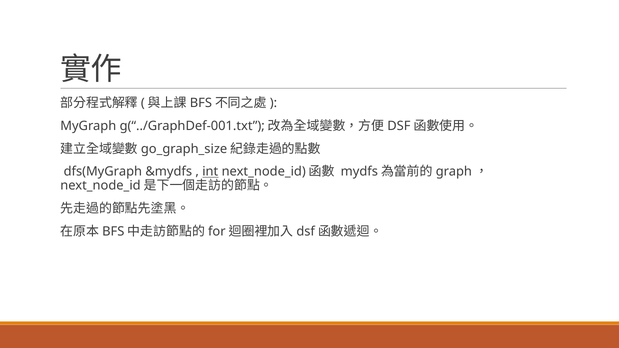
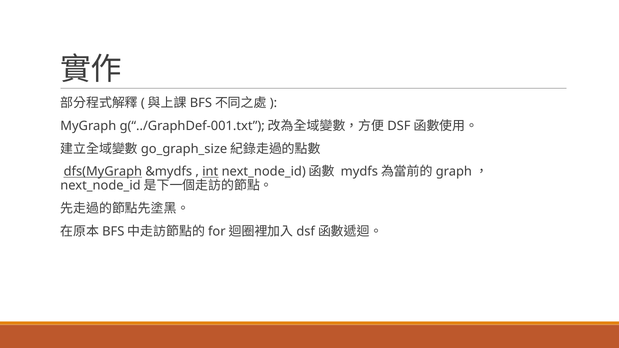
dfs(MyGraph underline: none -> present (103, 172)
